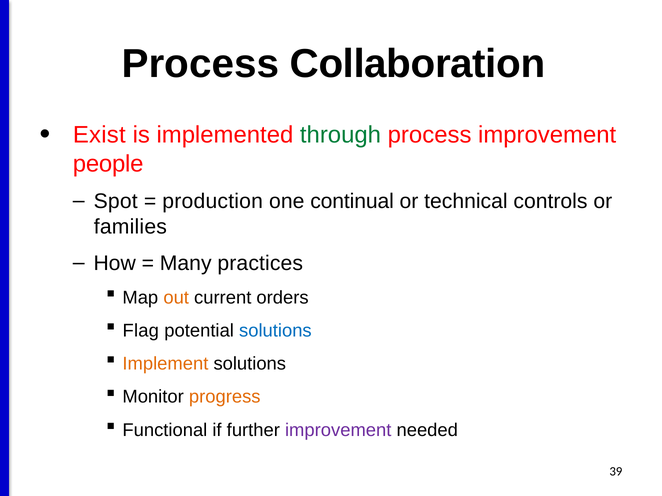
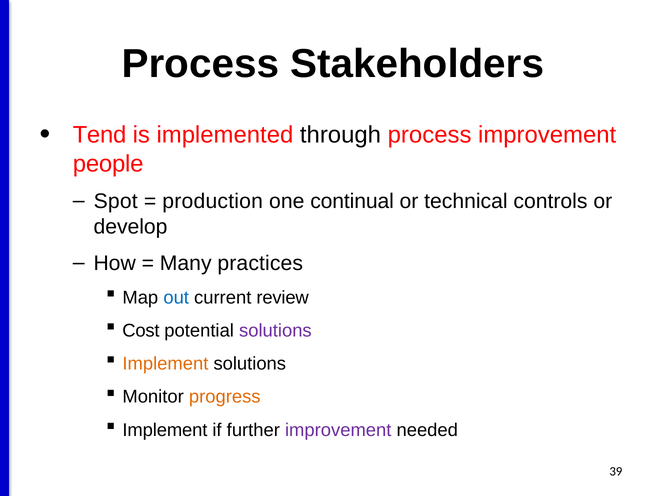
Collaboration: Collaboration -> Stakeholders (417, 64)
Exist: Exist -> Tend (100, 135)
through colour: green -> black (340, 135)
families: families -> develop (130, 227)
out colour: orange -> blue (176, 298)
orders: orders -> review (283, 298)
Flag: Flag -> Cost (141, 331)
solutions colour: blue -> purple (275, 331)
Functional: Functional -> Implement (165, 430)
